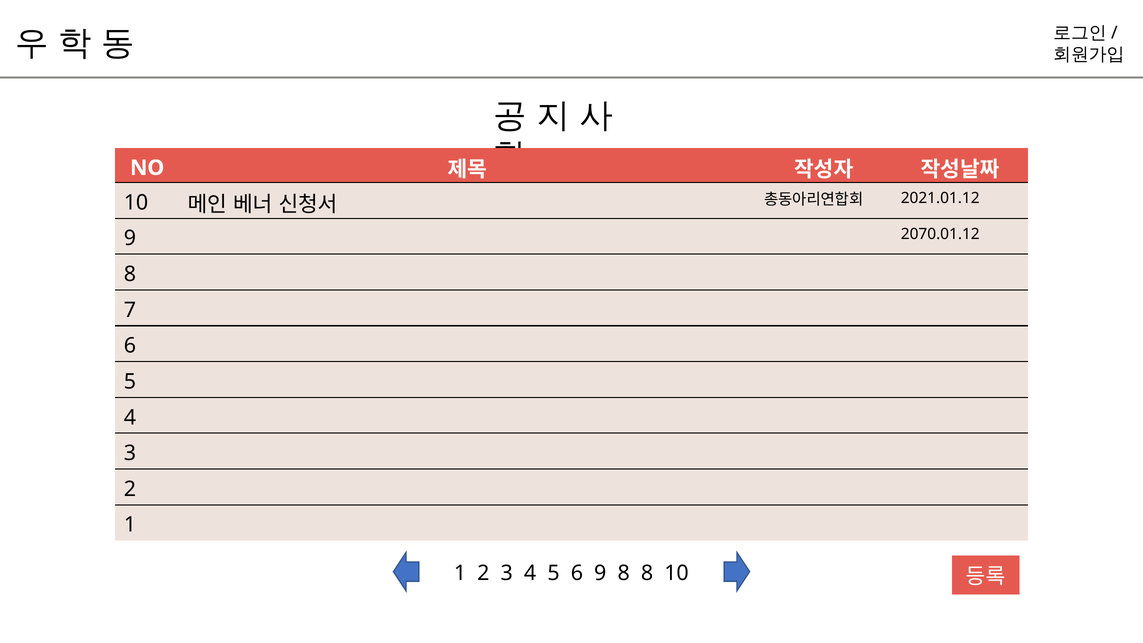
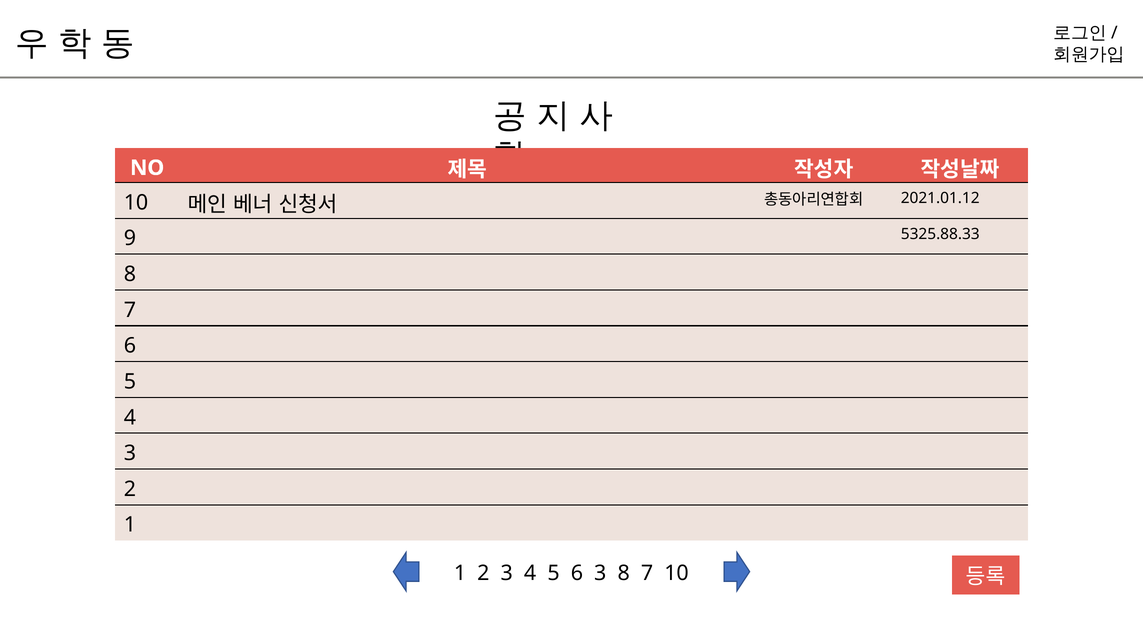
2070.01.12: 2070.01.12 -> 5325.88.33 (940, 234)
6 9: 9 -> 3 (600, 573)
8: 8 -> 7 (647, 573)
